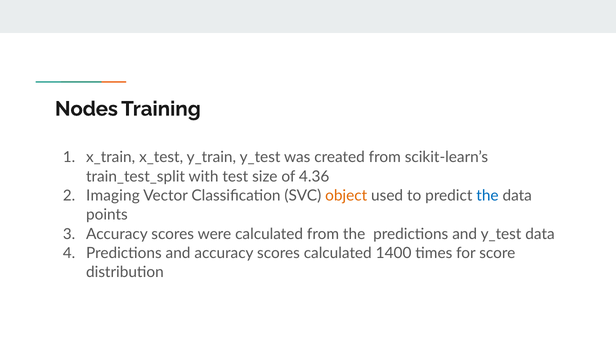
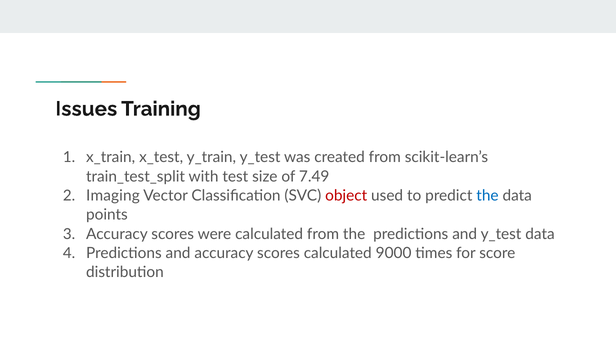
Nodes: Nodes -> Issues (86, 109)
4.36: 4.36 -> 7.49 (314, 176)
object colour: orange -> red (346, 195)
1400: 1400 -> 9000 (394, 253)
